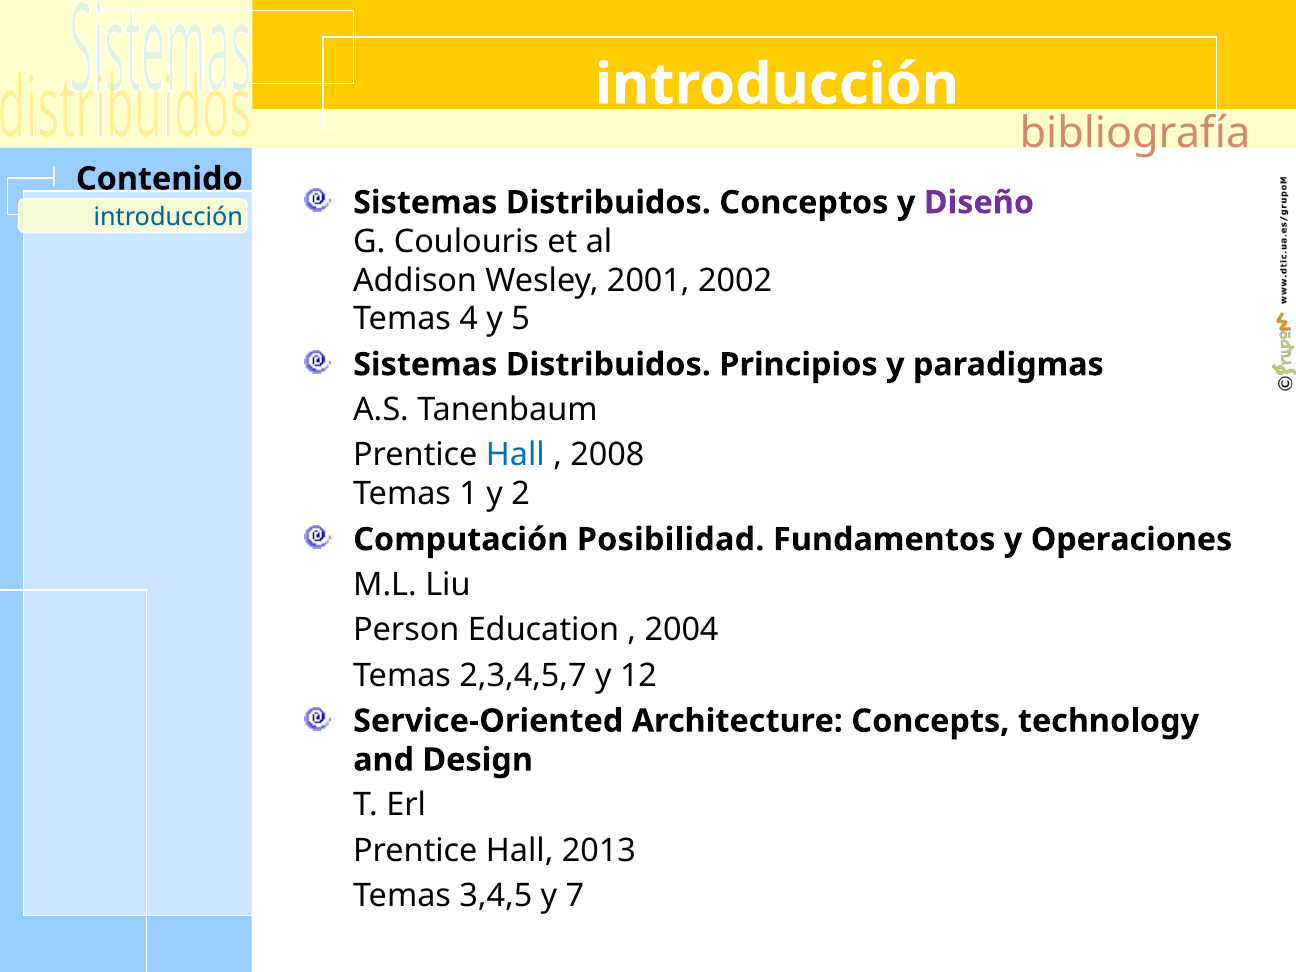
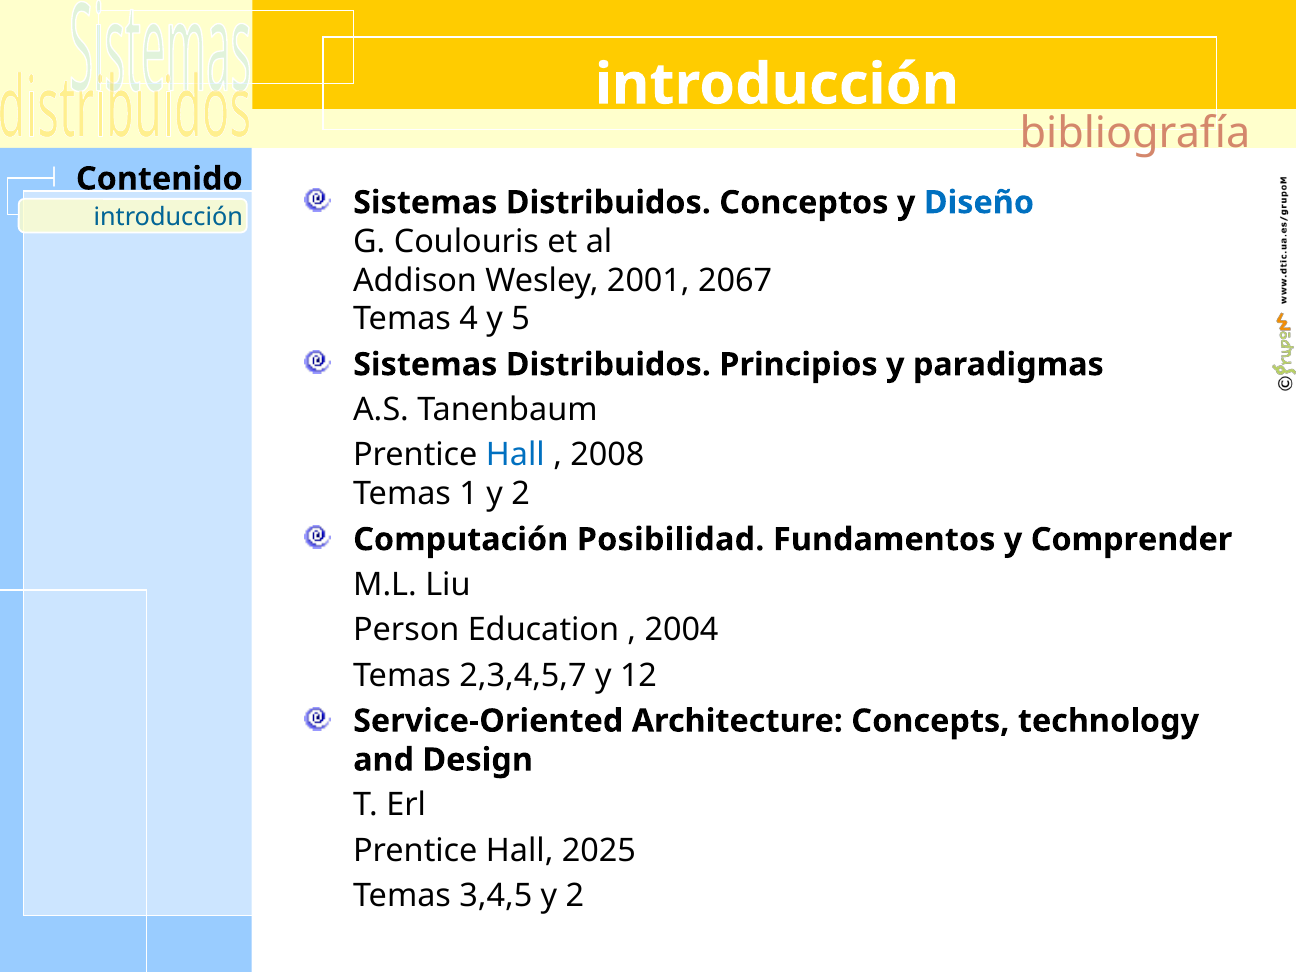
Diseño colour: purple -> blue (979, 203)
2002: 2002 -> 2067 (735, 280)
Operaciones: Operaciones -> Comprender (1131, 540)
2013: 2013 -> 2025 (599, 851)
3,4,5 y 7: 7 -> 2 (575, 896)
